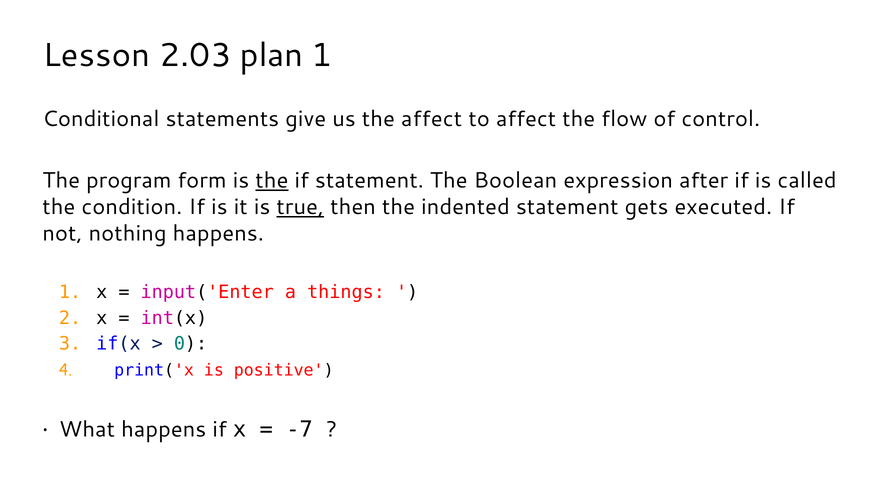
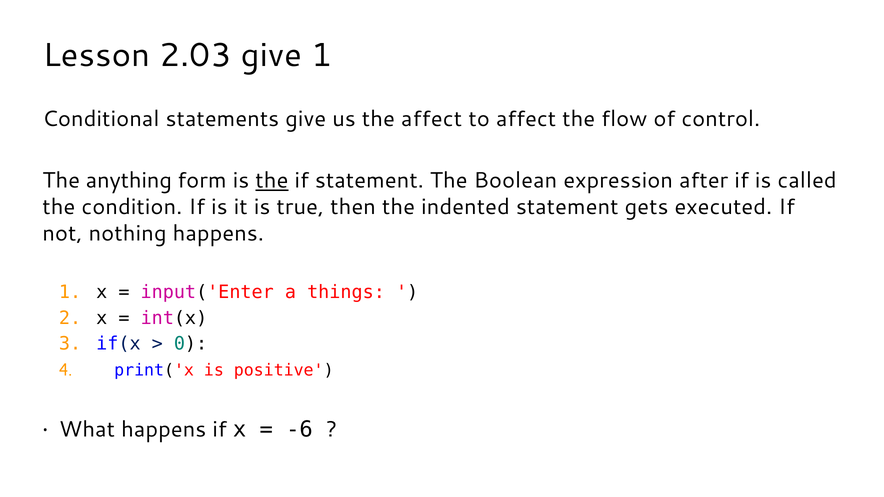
2.03 plan: plan -> give (271, 55)
program: program -> anything (129, 181)
true underline: present -> none (300, 207)
-7: -7 -> -6 (299, 430)
